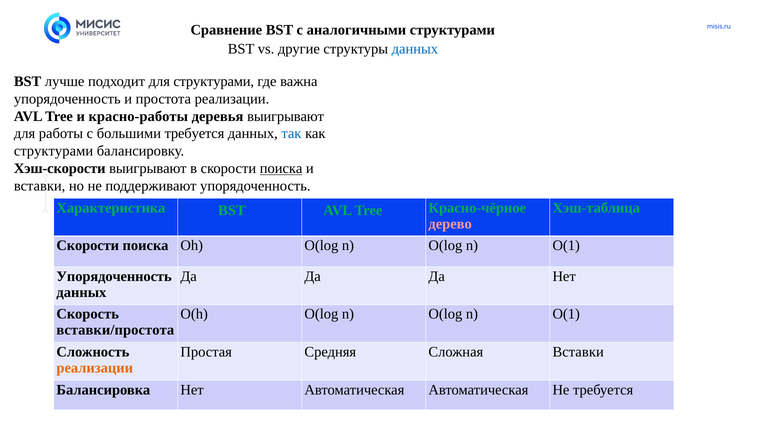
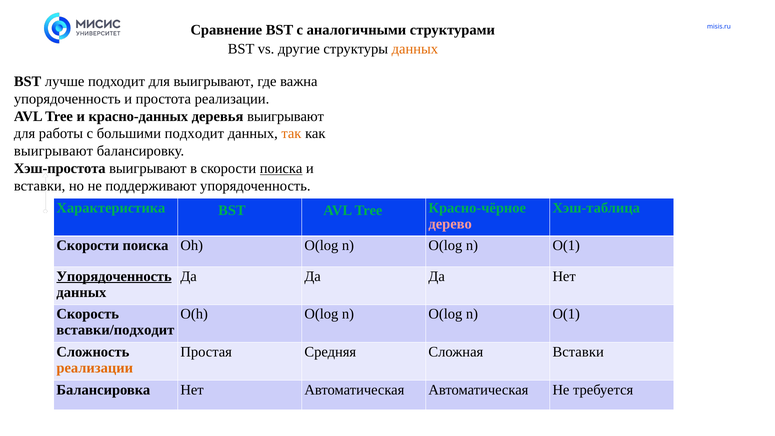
данных colour: blue -> orange (415, 49)
для структурами: структурами -> выигрывают (214, 81)
красно-работы: красно-работы -> красно-данных (138, 116)
большими требуется: требуется -> подходит (194, 134)
так colour: blue -> orange (291, 134)
структурами: структурами -> выигрывают (53, 151)
Хэш-скорости: Хэш-скорости -> Хэш-простота (60, 169)
Упорядоченность underline: none -> present (114, 276)
вставки/простота: вставки/простота -> вставки/подходит (115, 330)
